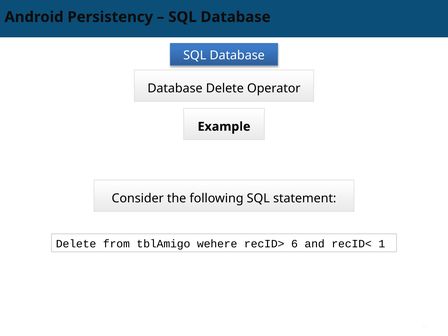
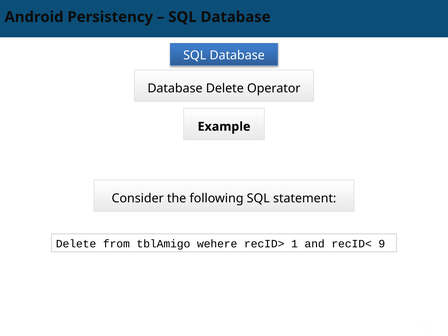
6: 6 -> 1 (294, 244)
1: 1 -> 9 (382, 244)
